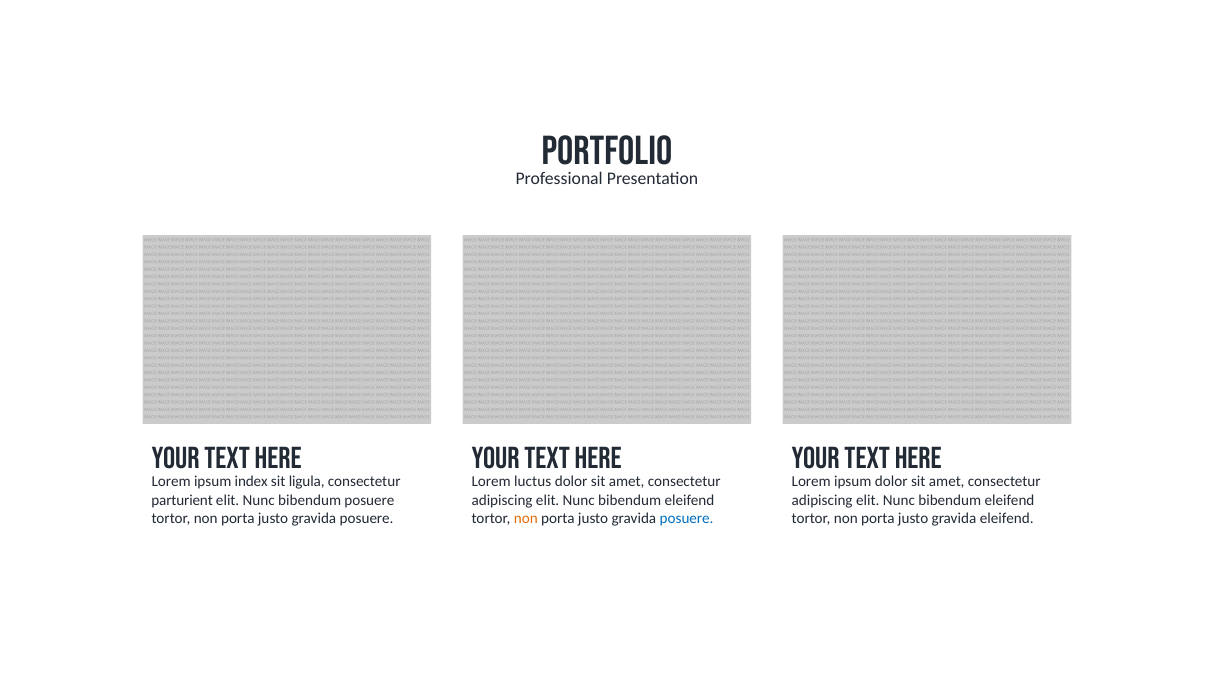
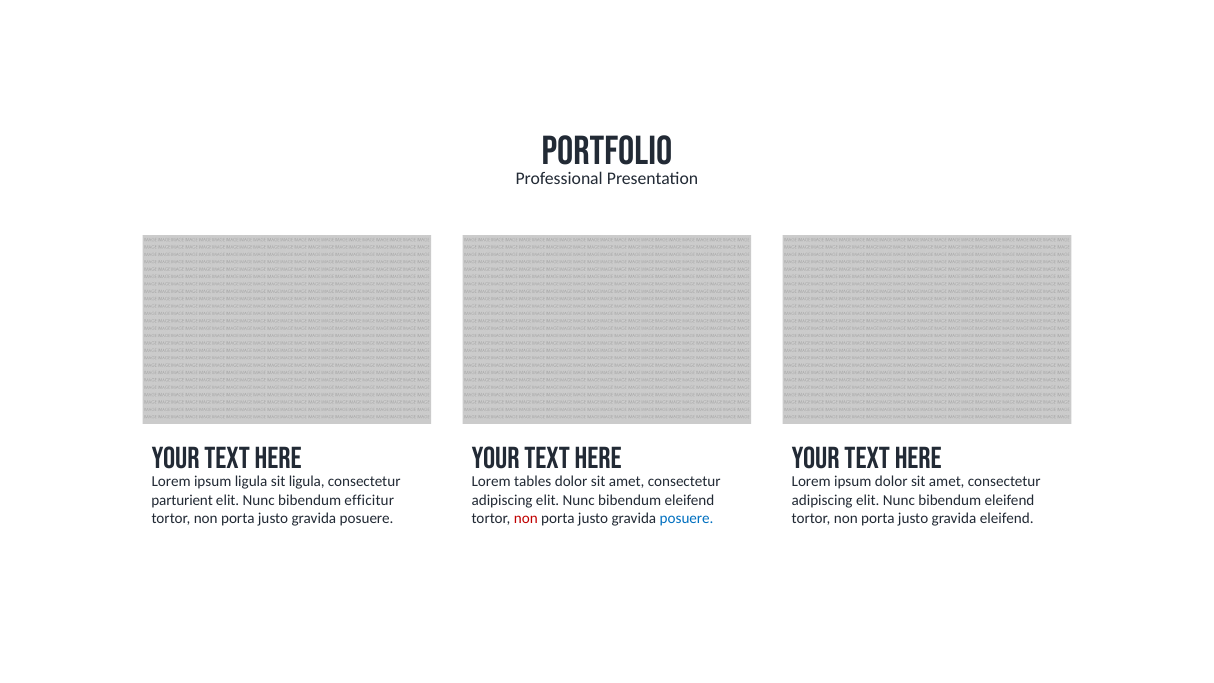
ipsum index: index -> ligula (251, 482)
luctus: luctus -> tables (533, 482)
bibendum posuere: posuere -> efficitur (369, 500)
non colour: orange -> red (526, 518)
